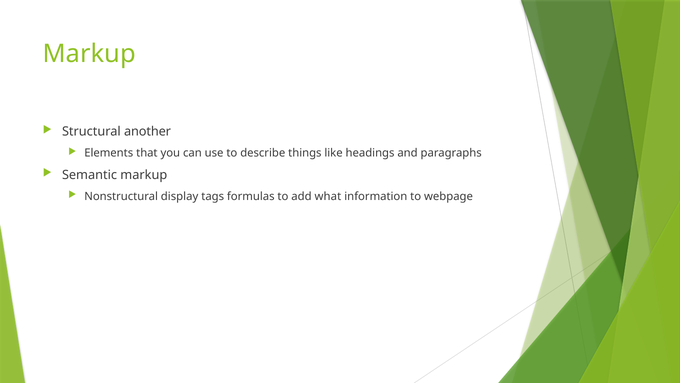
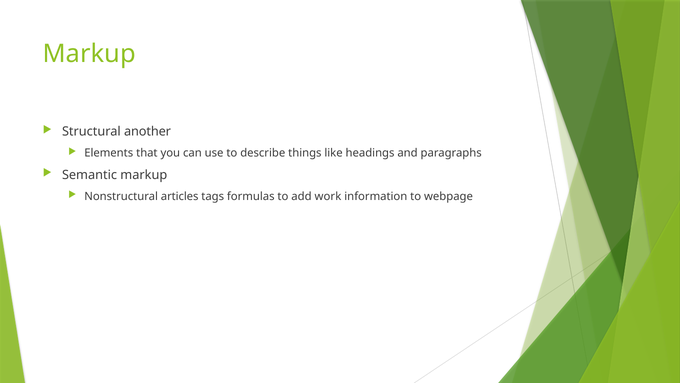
display: display -> articles (180, 196)
what: what -> work (328, 196)
